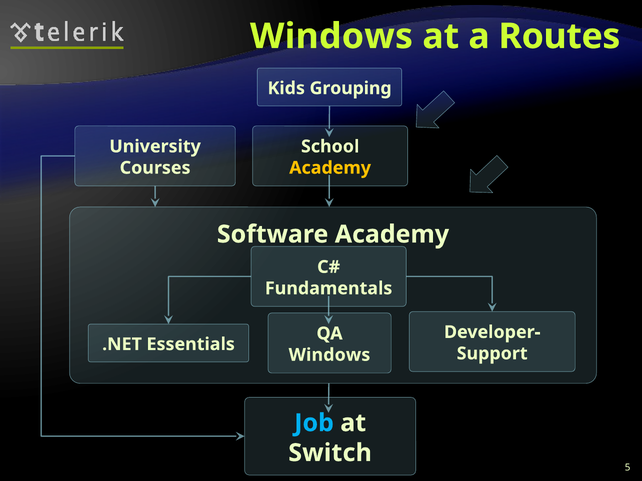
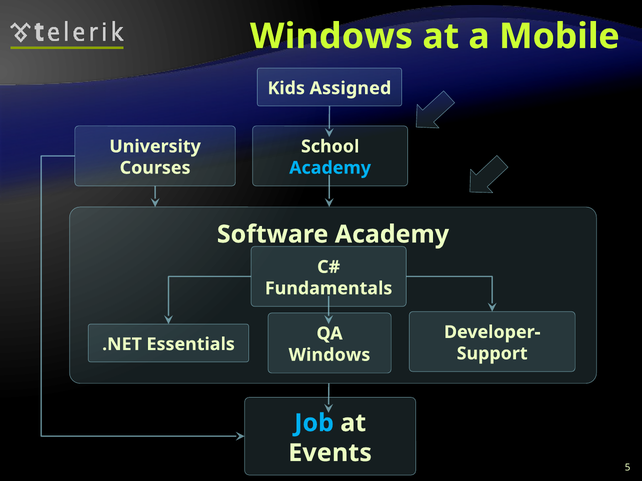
Routes: Routes -> Mobile (559, 36)
Grouping: Grouping -> Assigned (350, 88)
Academy colour: yellow -> light blue (330, 168)
Switch: Switch -> Events (330, 453)
